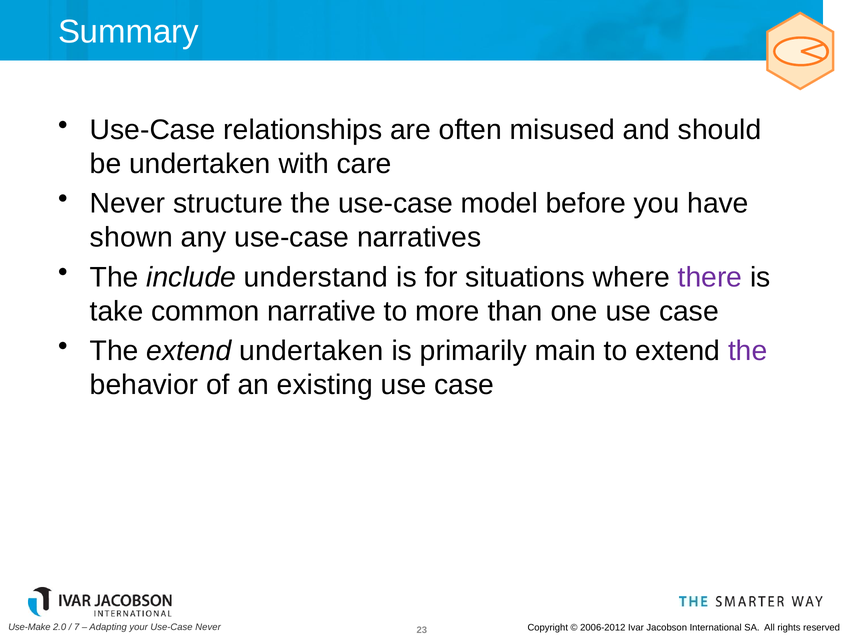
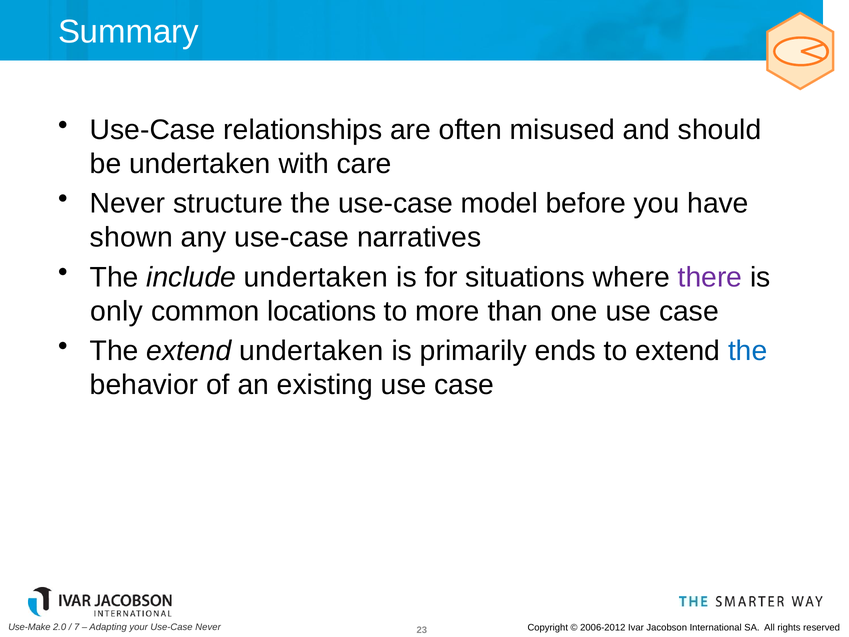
include understand: understand -> undertaken (316, 277)
take: take -> only (116, 311)
narrative: narrative -> locations (322, 311)
main: main -> ends (565, 351)
the colour: purple -> blue (748, 351)
